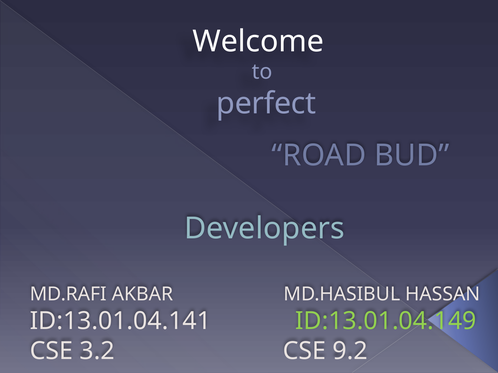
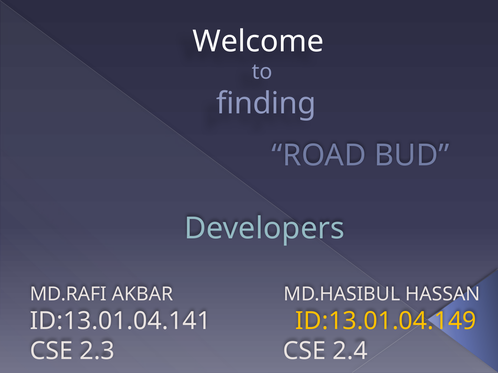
perfect: perfect -> finding (266, 104)
ID:13.01.04.149 colour: light green -> yellow (386, 321)
3.2: 3.2 -> 2.3 (97, 351)
9.2: 9.2 -> 2.4 (350, 351)
